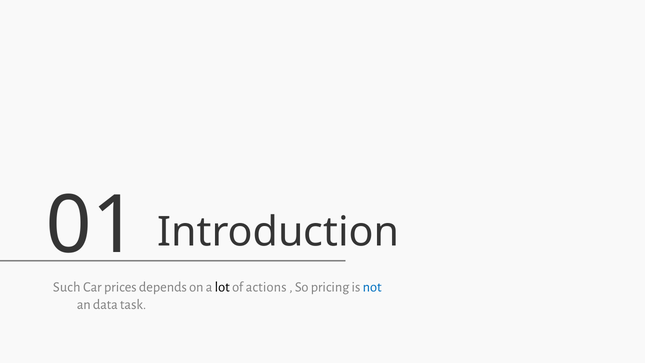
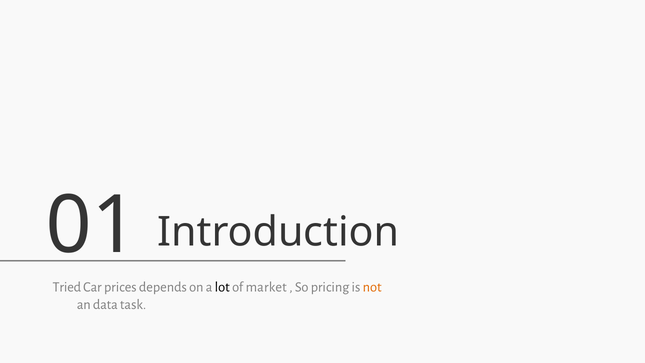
Such: Such -> Tried (67, 287)
actions: actions -> market (266, 287)
not colour: blue -> orange (372, 287)
